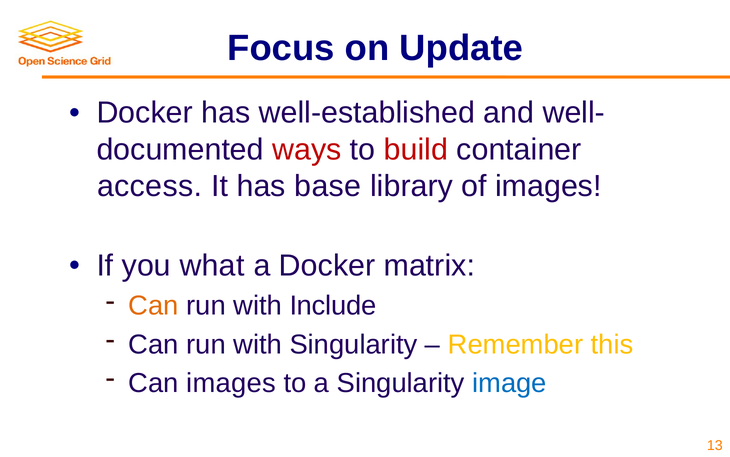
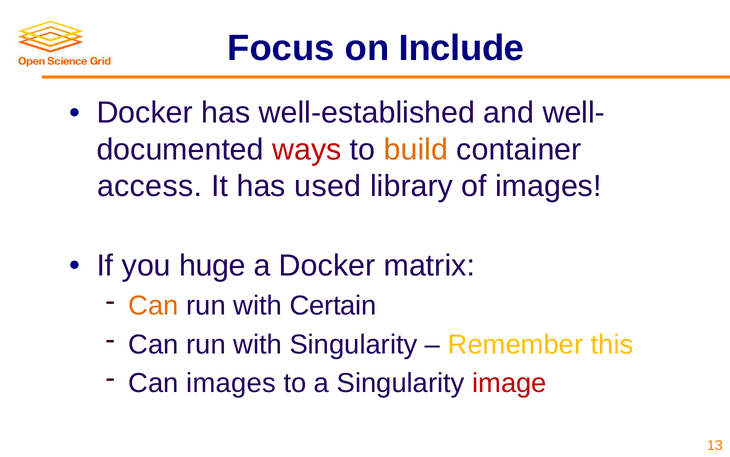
Update: Update -> Include (462, 48)
build colour: red -> orange (416, 149)
base: base -> used (328, 186)
what: what -> huge (212, 265)
Include: Include -> Certain (333, 305)
image colour: blue -> red (509, 383)
